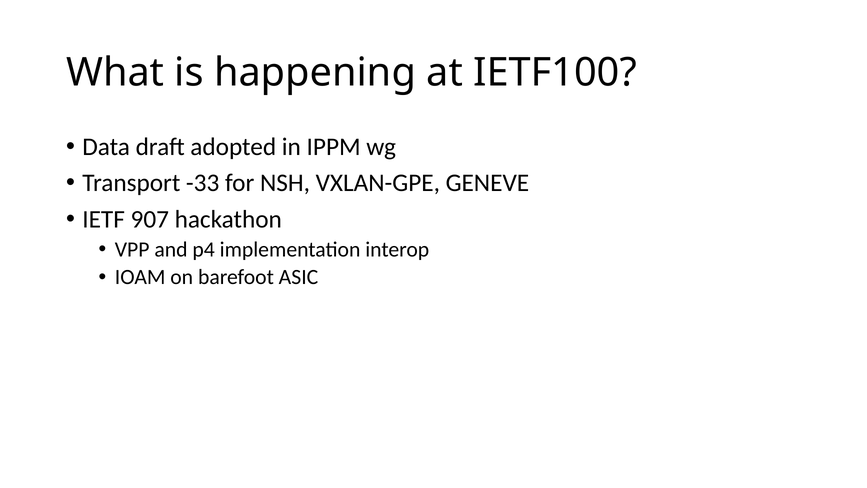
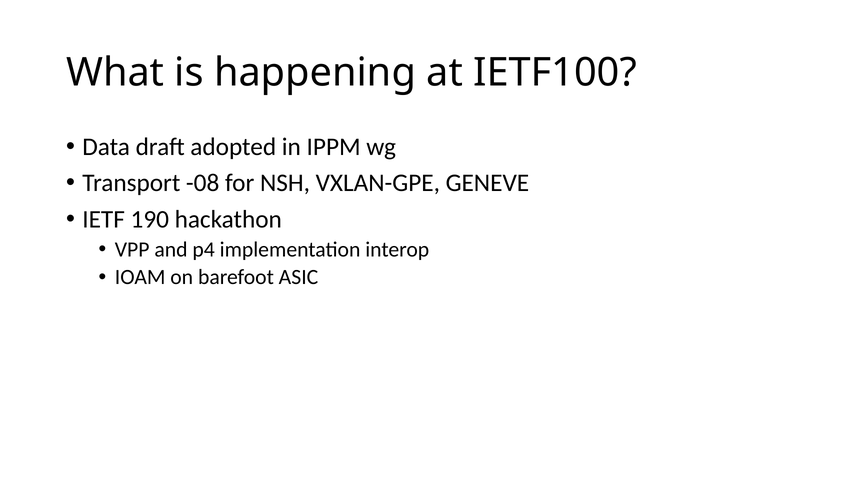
-33: -33 -> -08 (203, 183)
907: 907 -> 190 (150, 219)
